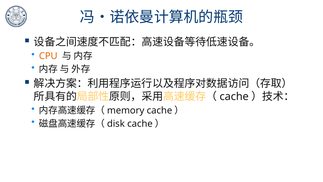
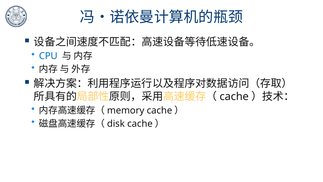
CPU colour: orange -> blue (48, 56)
